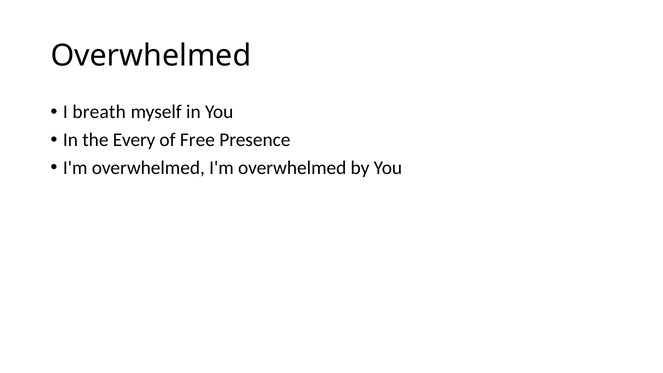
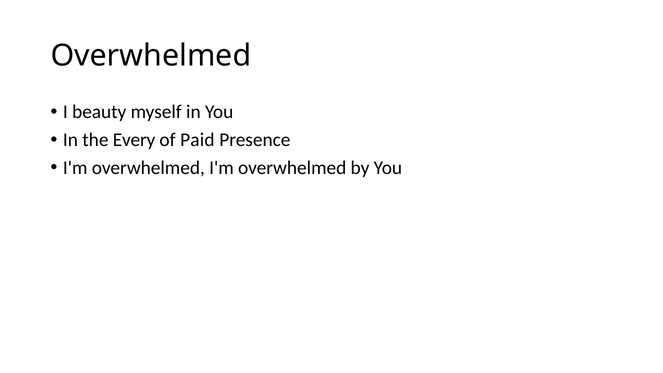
breath: breath -> beauty (99, 112)
Free: Free -> Paid (197, 140)
